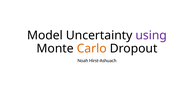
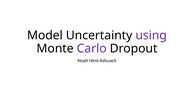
Carlo colour: orange -> purple (92, 48)
